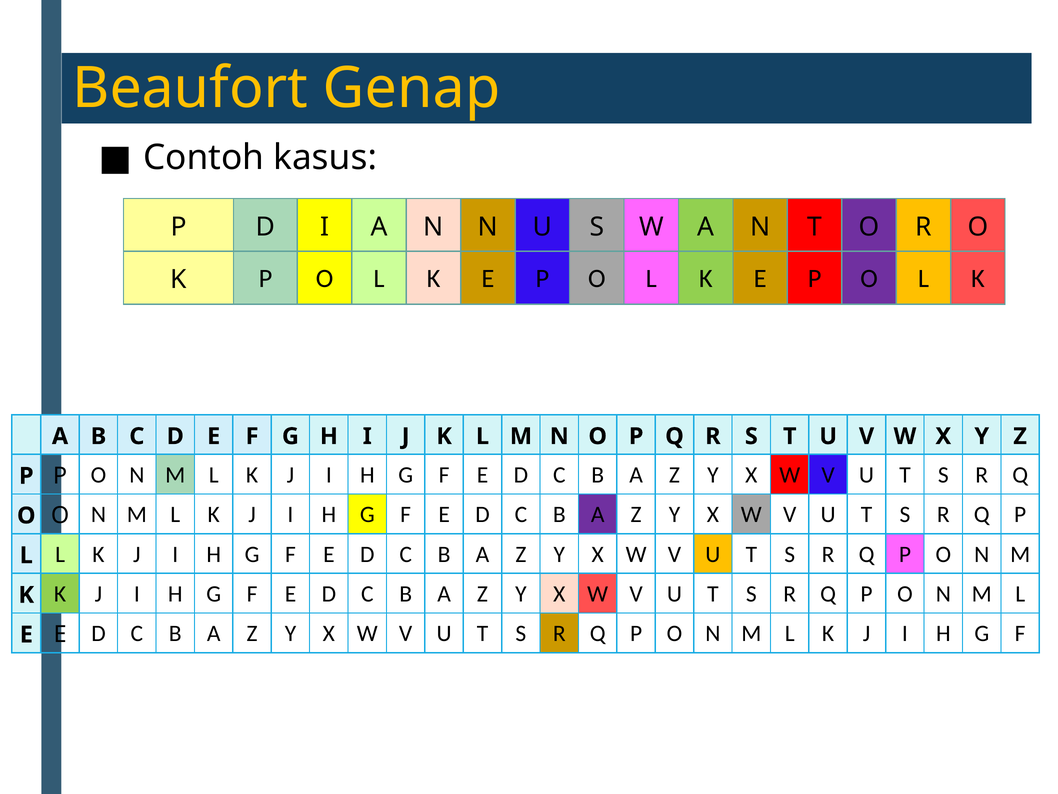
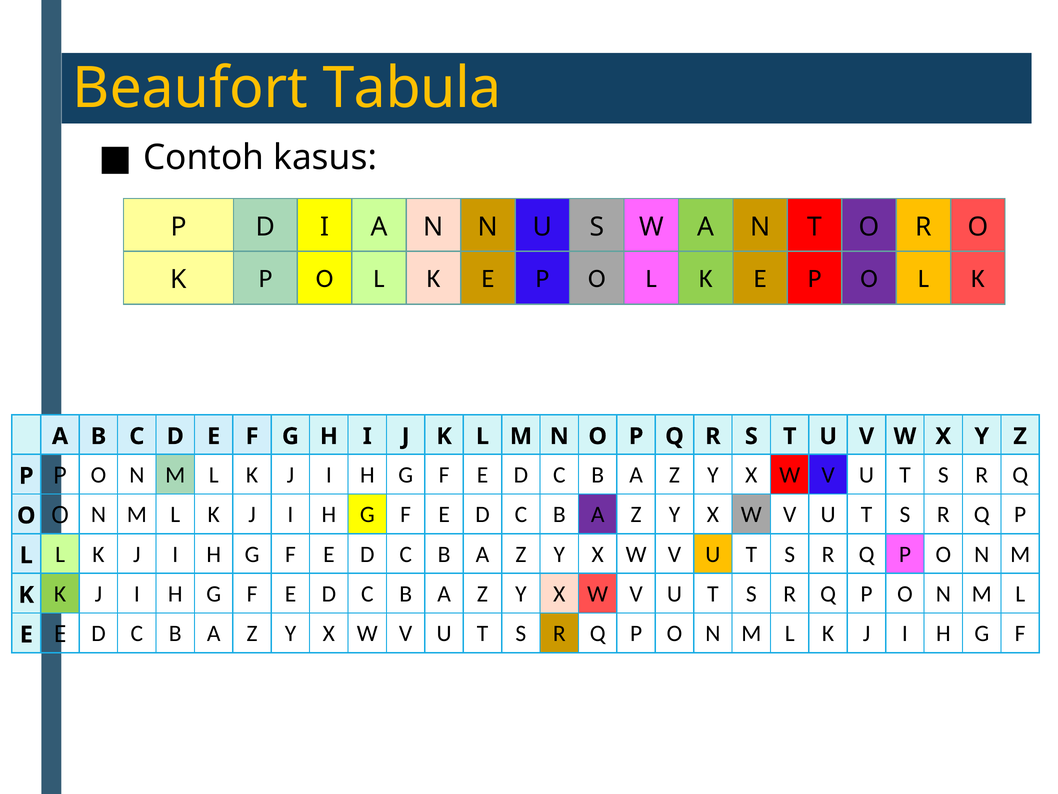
Genap: Genap -> Tabula (412, 88)
